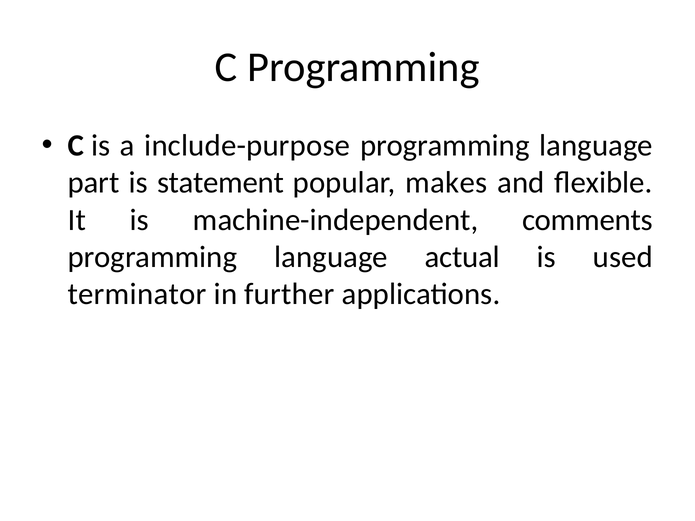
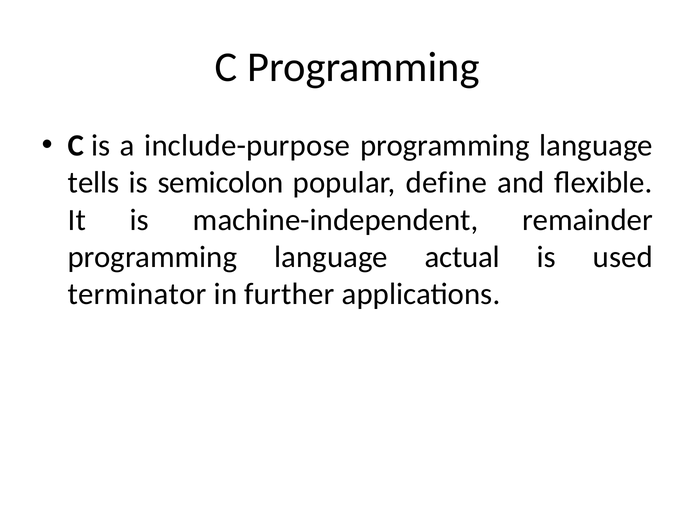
part: part -> tells (94, 183)
statement: statement -> semicolon (221, 183)
makes: makes -> define (446, 183)
comments: comments -> remainder (587, 220)
